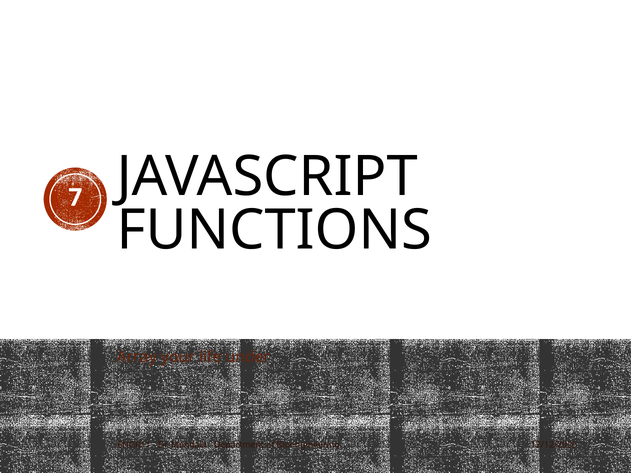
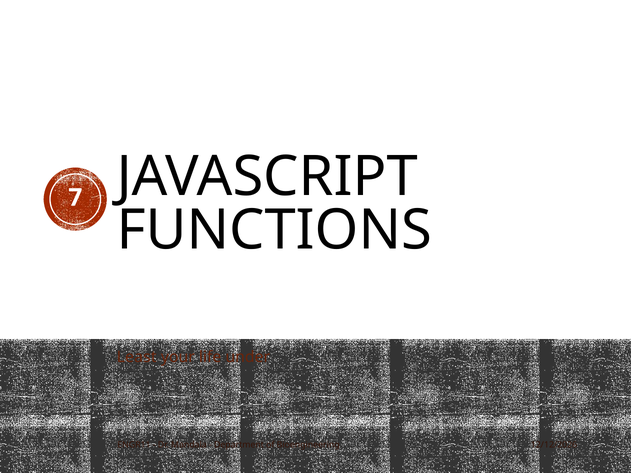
Array: Array -> Least (137, 357)
